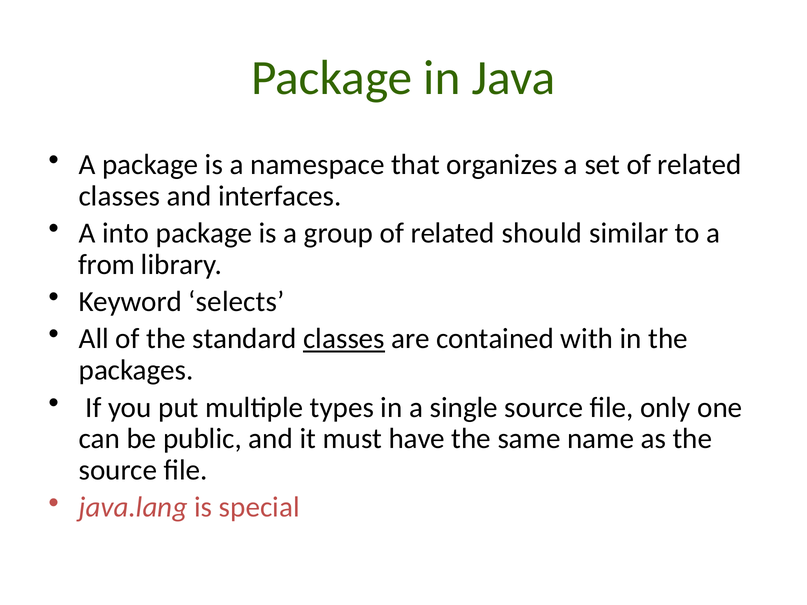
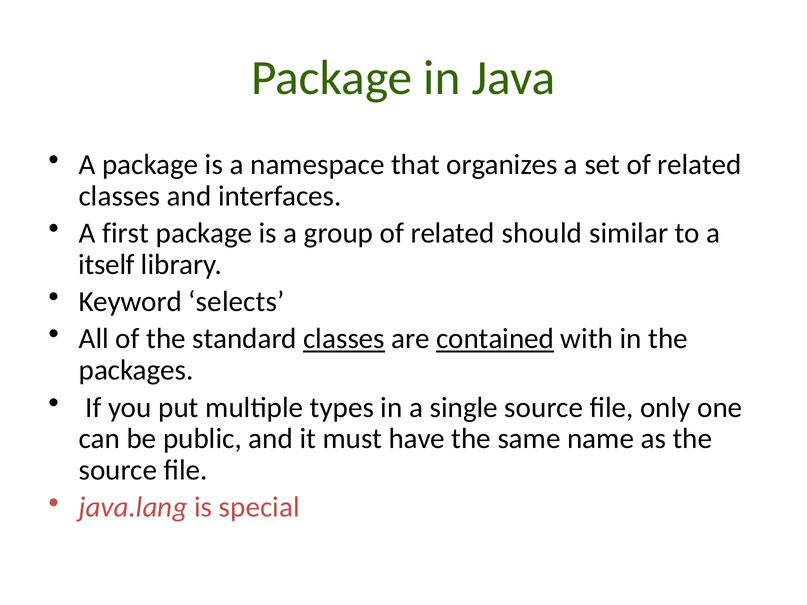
into: into -> first (126, 233)
from: from -> itself (107, 265)
contained underline: none -> present (495, 339)
